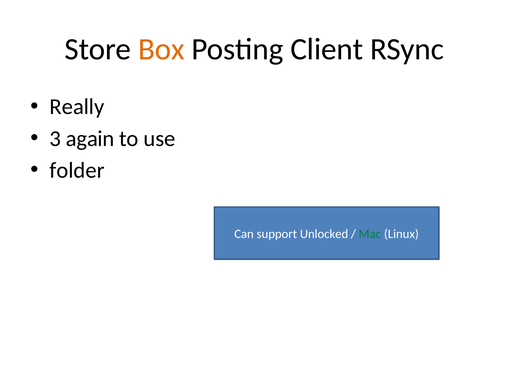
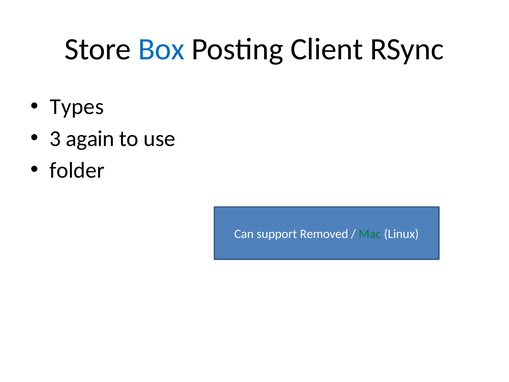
Box colour: orange -> blue (161, 49)
Really: Really -> Types (77, 107)
Unlocked: Unlocked -> Removed (324, 234)
